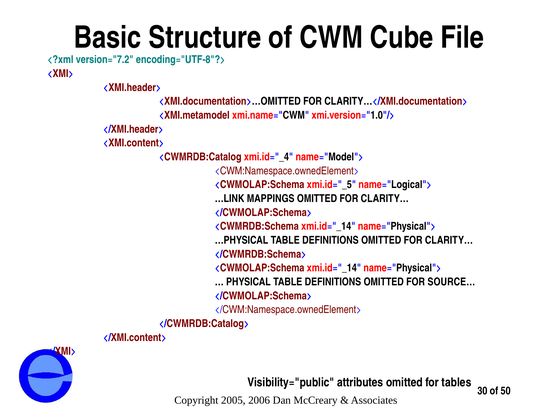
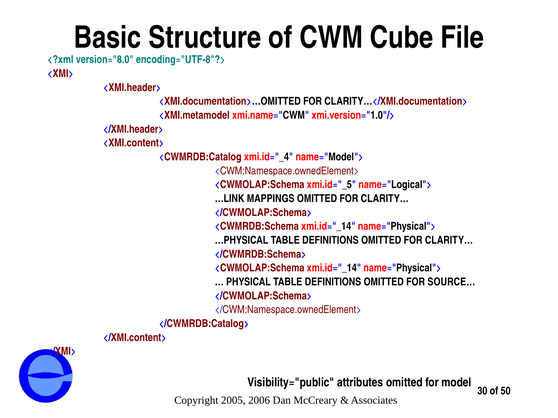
version="7.2: version="7.2 -> version="8.0 (105, 60)
tables: tables -> model (457, 383)
